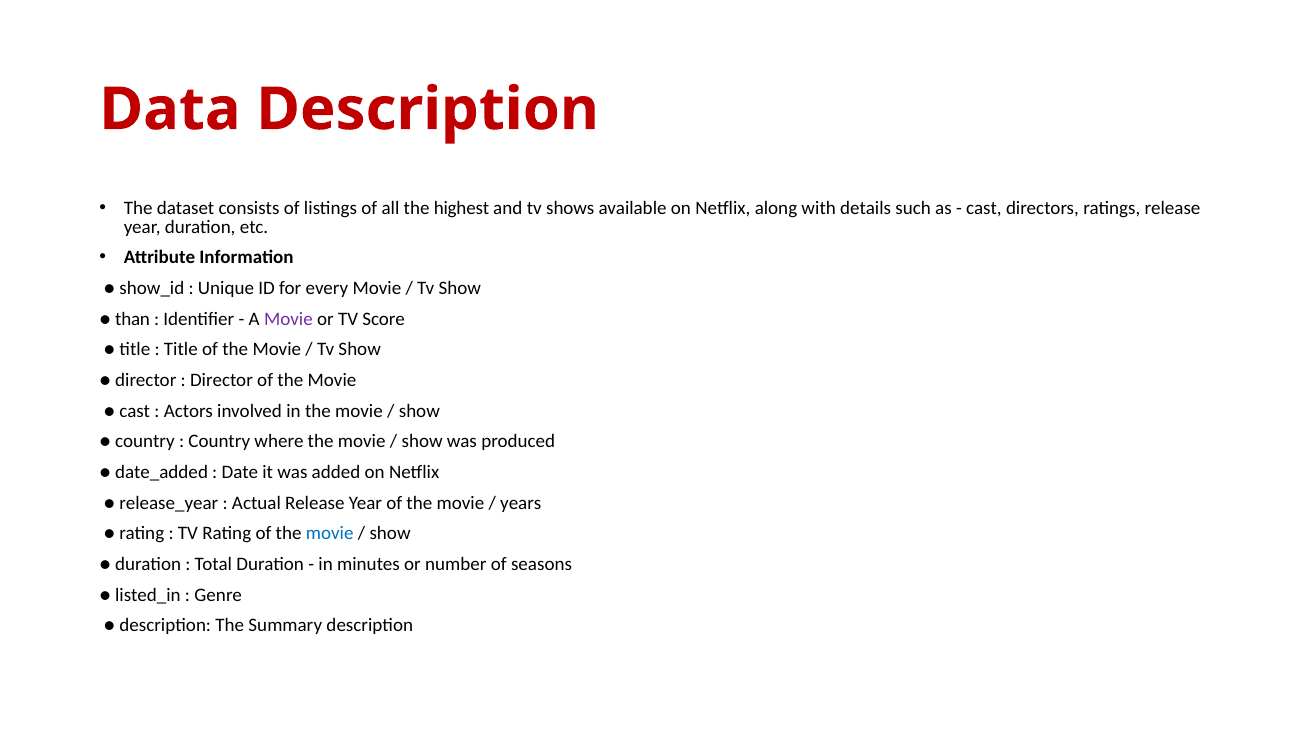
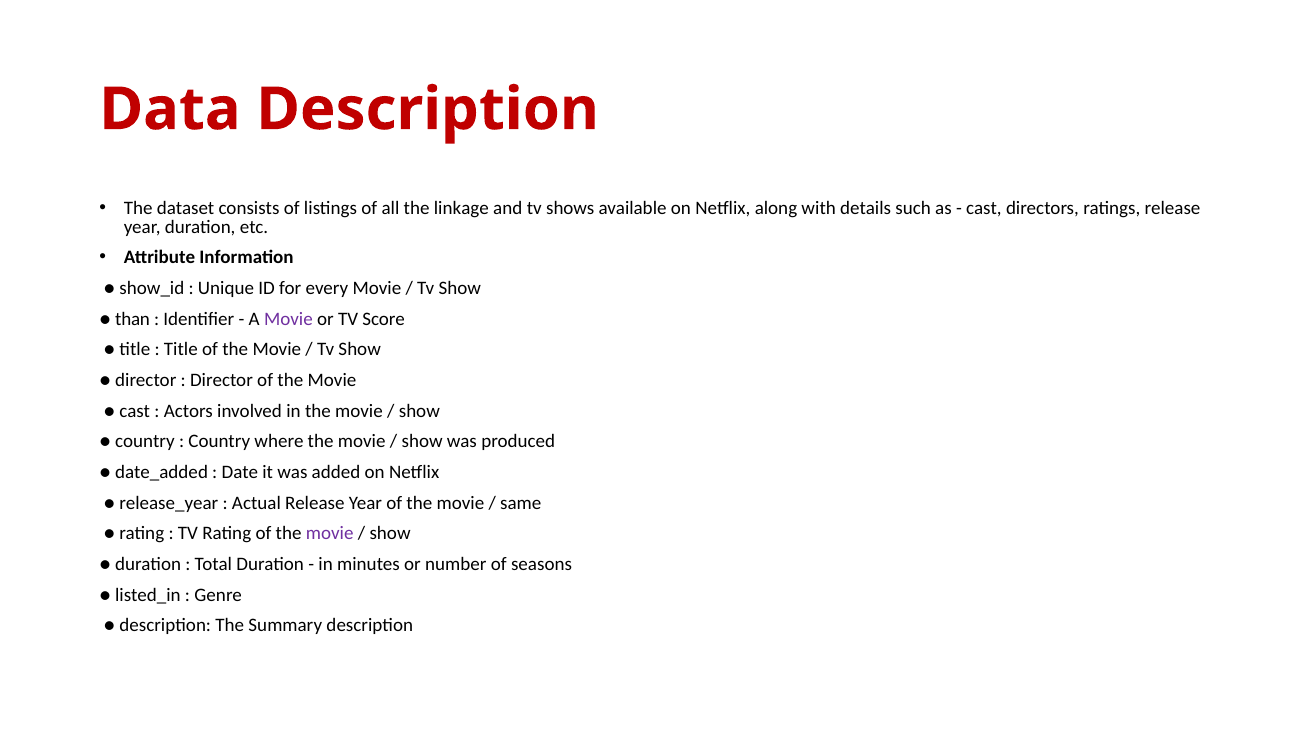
highest: highest -> linkage (461, 209)
years: years -> same (521, 503)
movie colour: blue -> purple (330, 534)
